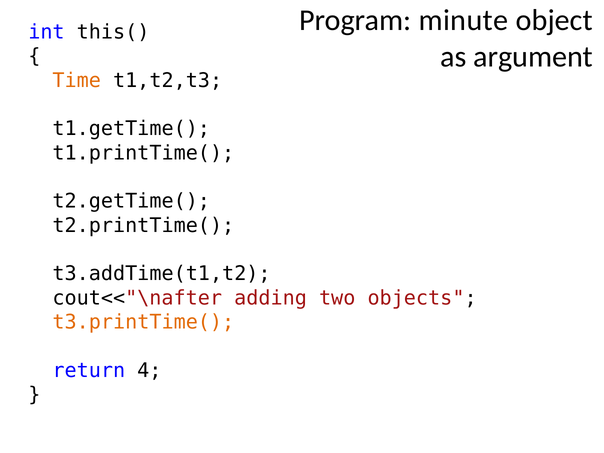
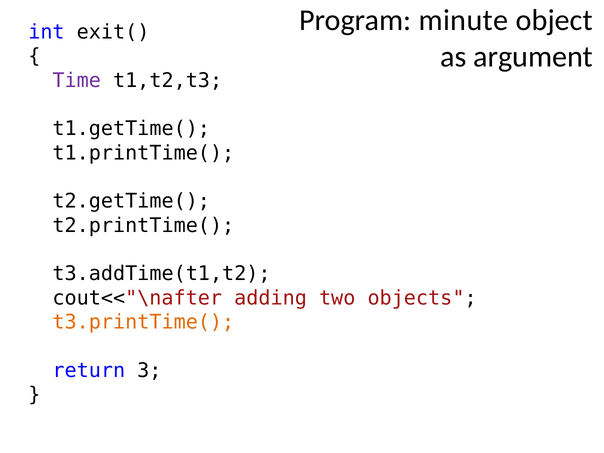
this(: this( -> exit( (113, 32)
Time colour: orange -> purple (77, 80)
4: 4 -> 3 (149, 370)
